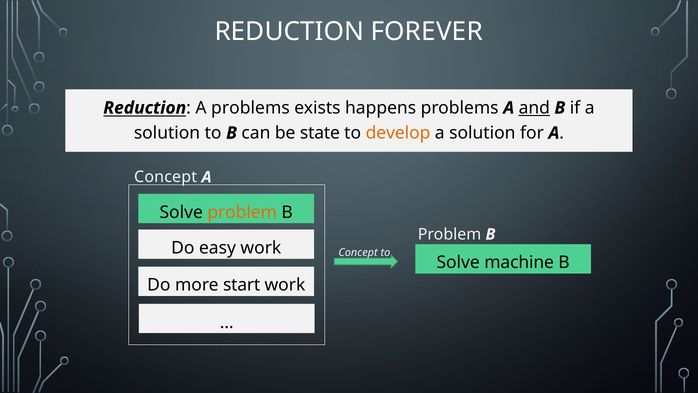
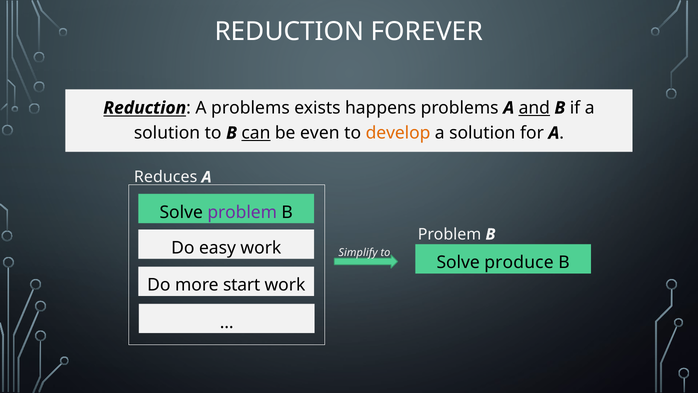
can underline: none -> present (256, 133)
state: state -> even (320, 133)
Concept: Concept -> Reduces (166, 177)
problem colour: orange -> purple (242, 212)
Concept: Concept -> Simplify (358, 252)
machine: machine -> produce (519, 262)
